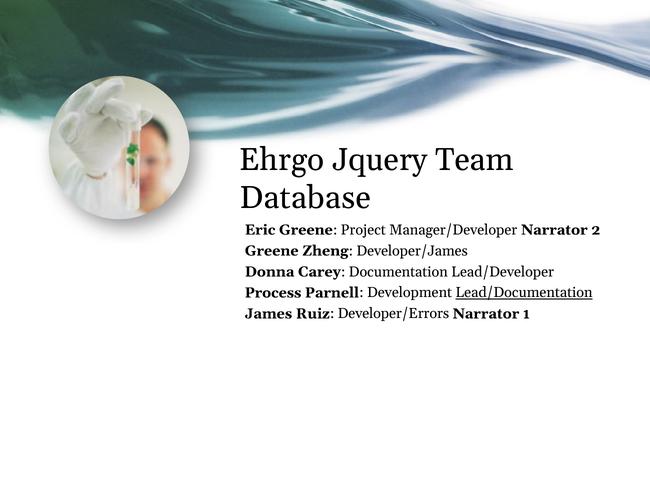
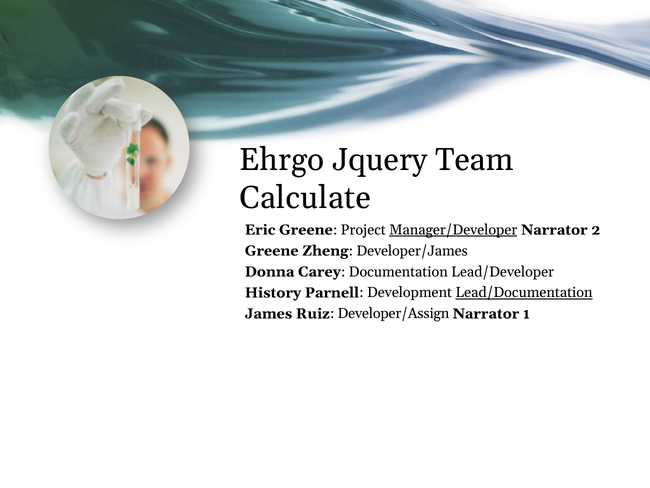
Database: Database -> Calculate (305, 198)
Manager/Developer underline: none -> present (453, 230)
Process: Process -> History (273, 292)
Developer/Errors: Developer/Errors -> Developer/Assign (393, 313)
